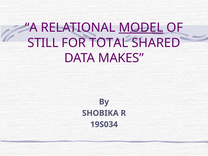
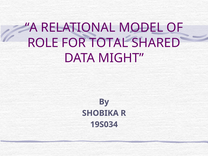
MODEL underline: present -> none (141, 28)
STILL: STILL -> ROLE (43, 43)
MAKES: MAKES -> MIGHT (121, 58)
